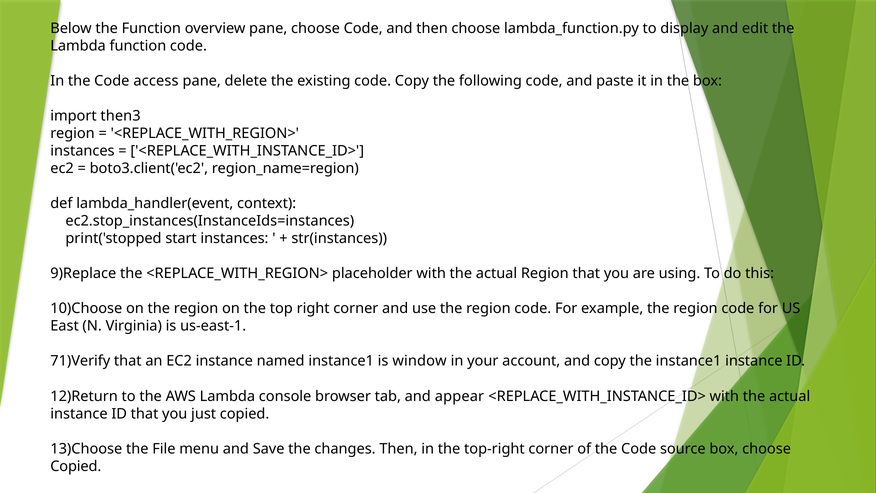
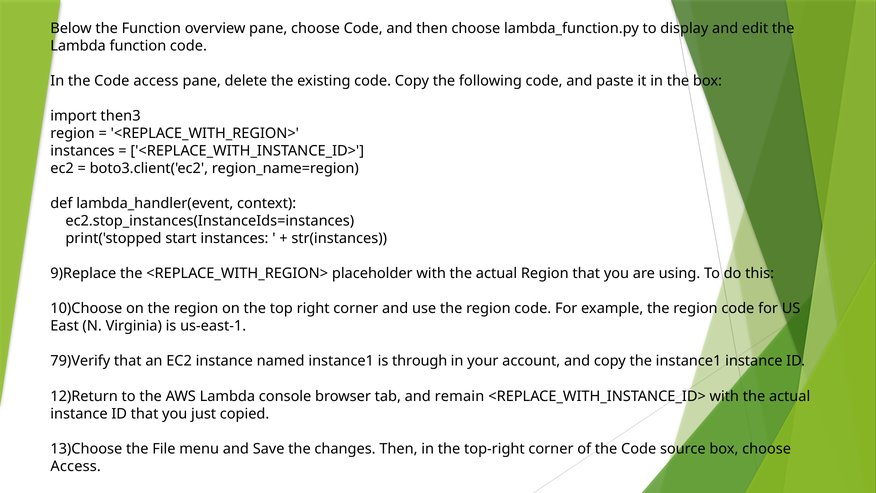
71)Verify: 71)Verify -> 79)Verify (80, 361)
window: window -> through (420, 361)
appear: appear -> remain (459, 396)
Copied: Copied -> Access (76, 466)
